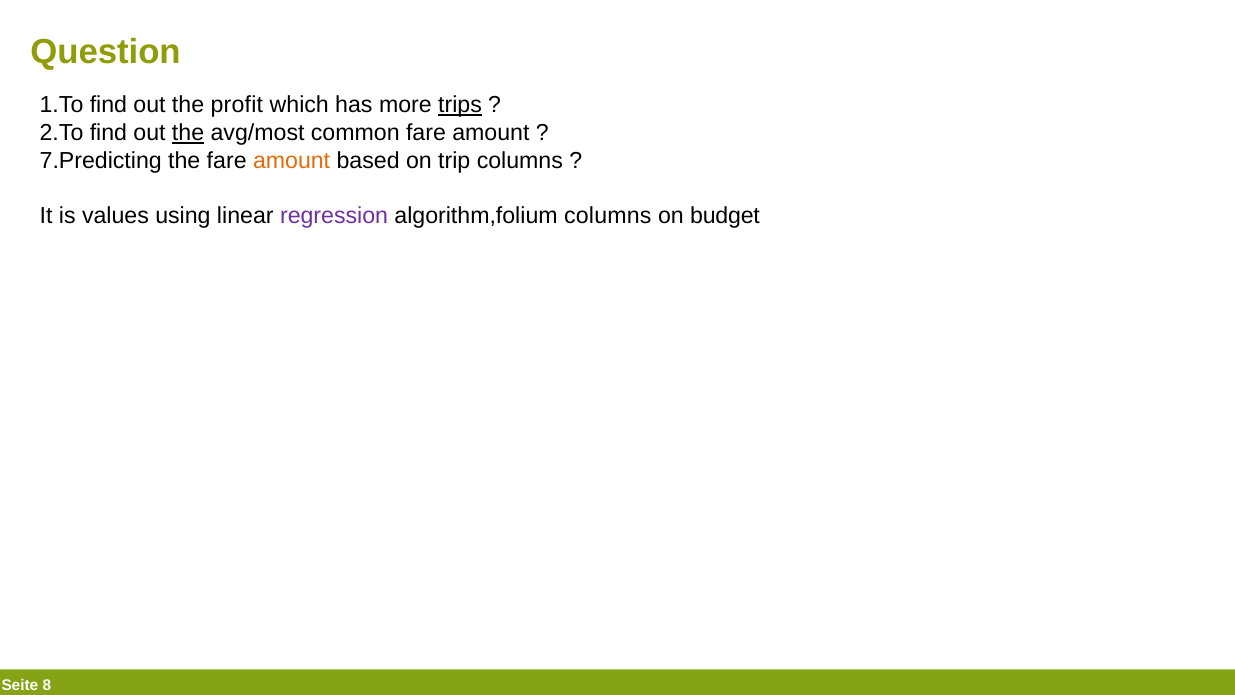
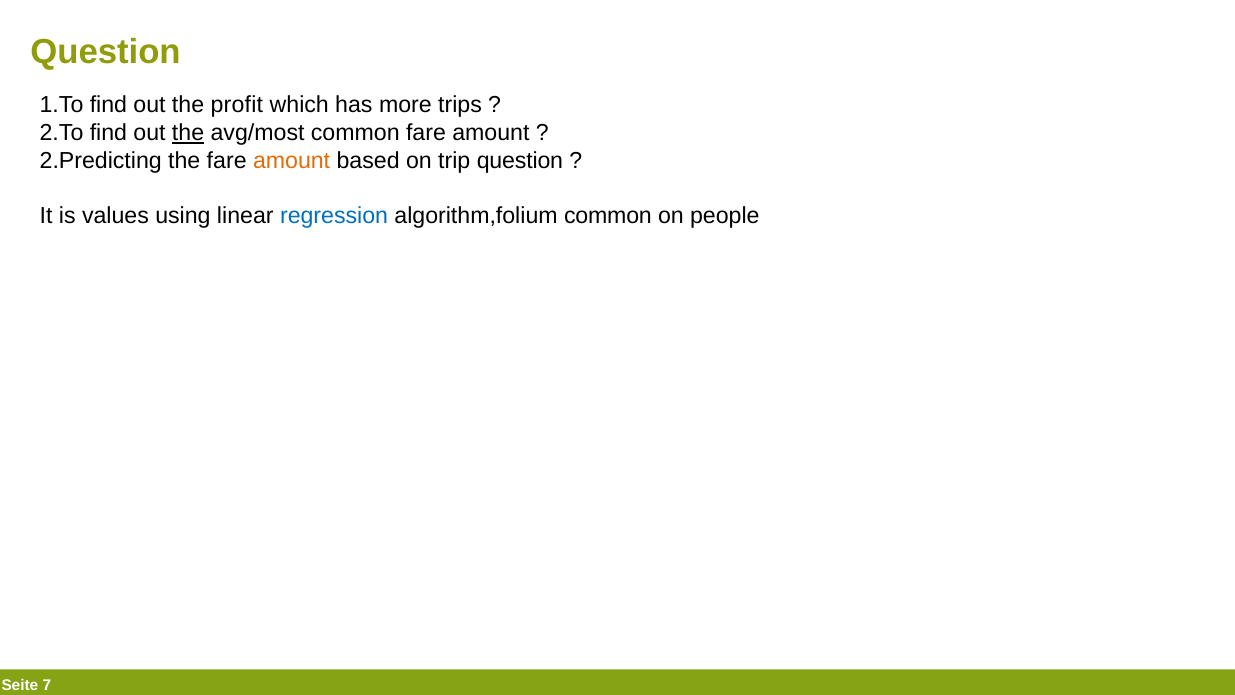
trips underline: present -> none (460, 105)
7.Predicting: 7.Predicting -> 2.Predicting (101, 161)
trip columns: columns -> question (520, 161)
regression colour: purple -> blue (334, 216)
algorithm,folium columns: columns -> common (608, 216)
budget: budget -> people (725, 216)
8: 8 -> 7 (47, 685)
